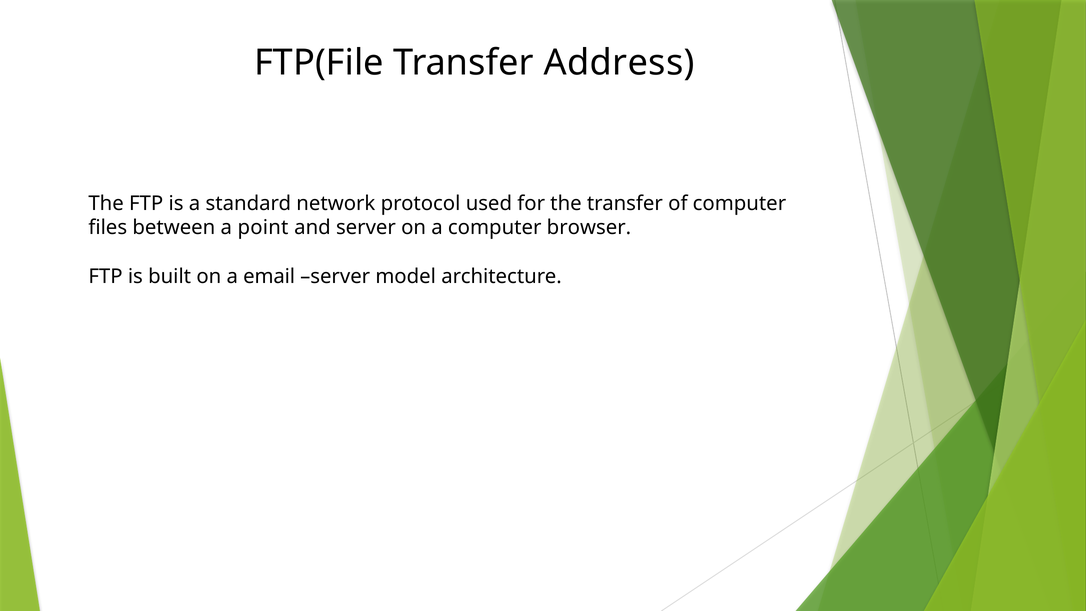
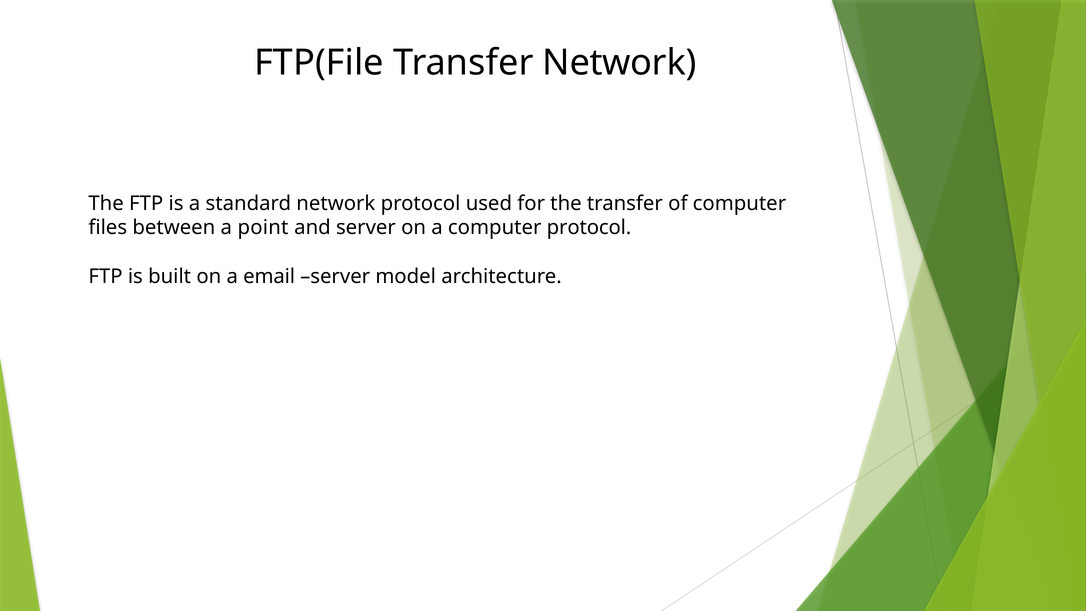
Transfer Address: Address -> Network (619, 63)
computer browser: browser -> protocol (589, 228)
